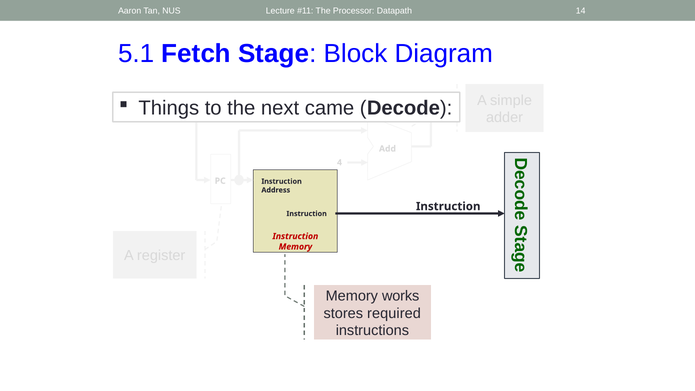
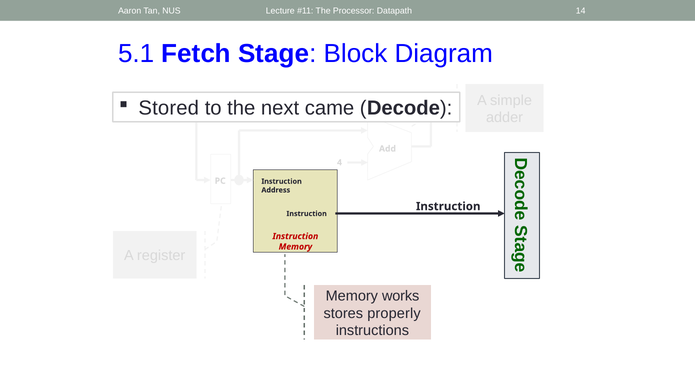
Things: Things -> Stored (169, 108)
required: required -> properly (394, 313)
